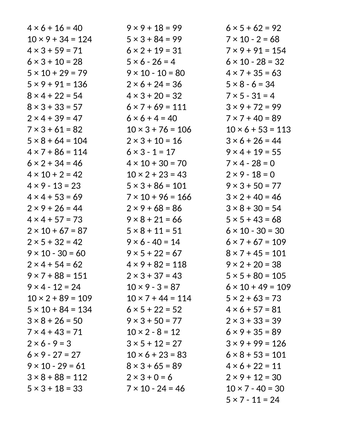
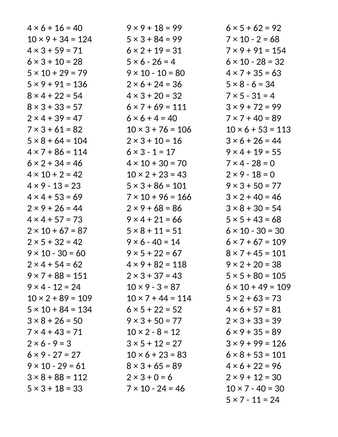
8: 8 -> 4 (143, 220)
11: 11 -> 96 (277, 366)
